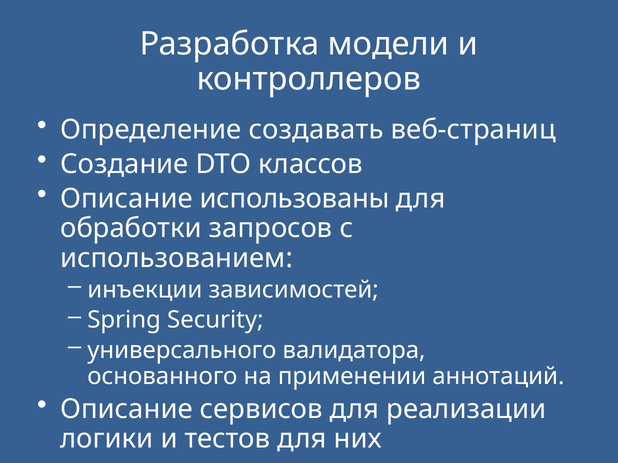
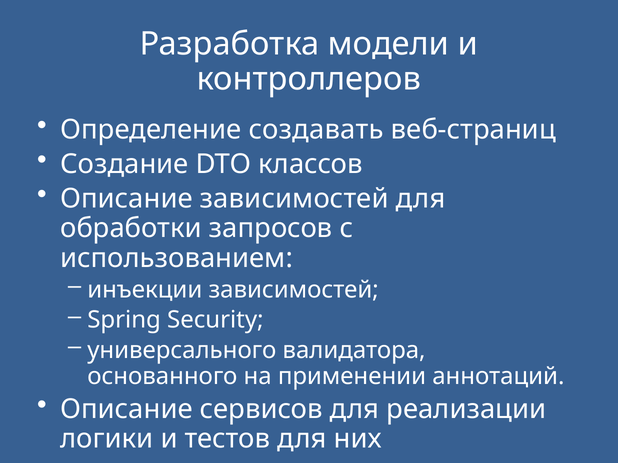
Описание использованы: использованы -> зависимостей (294, 199)
